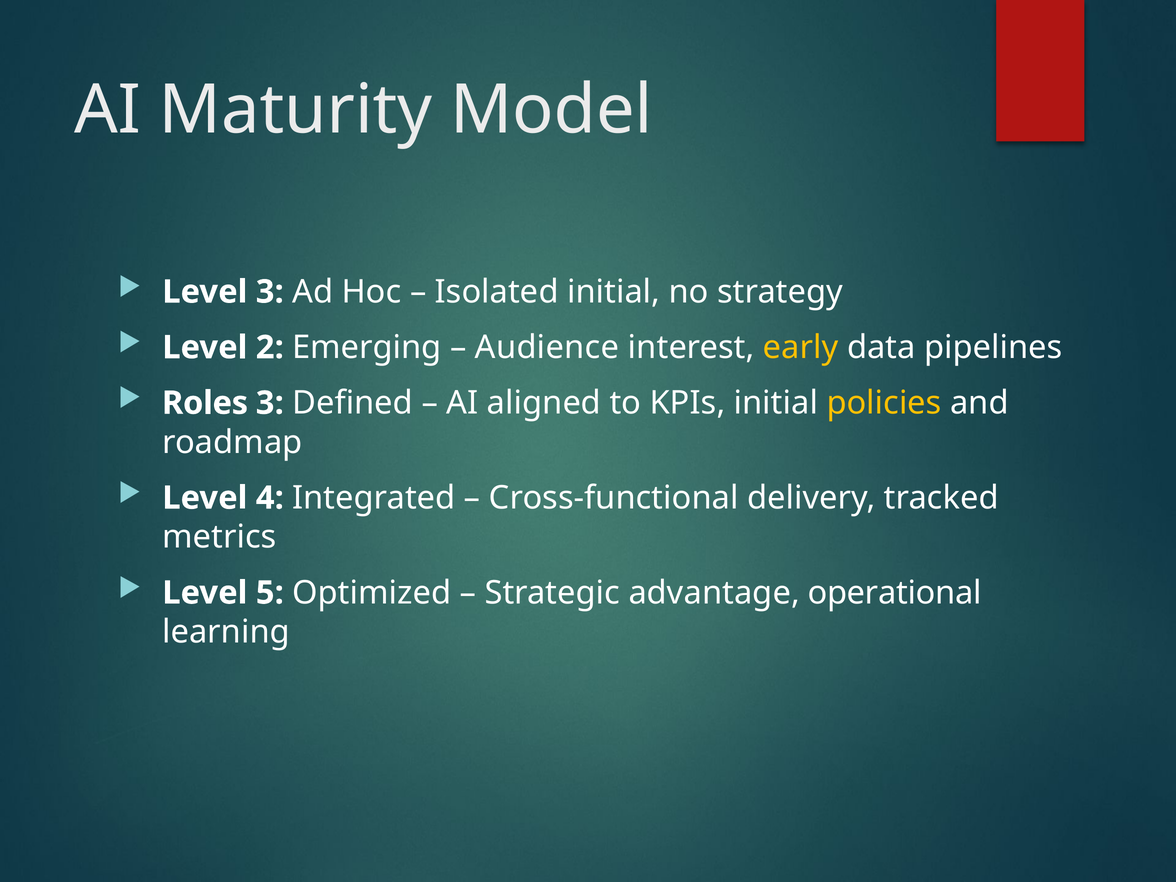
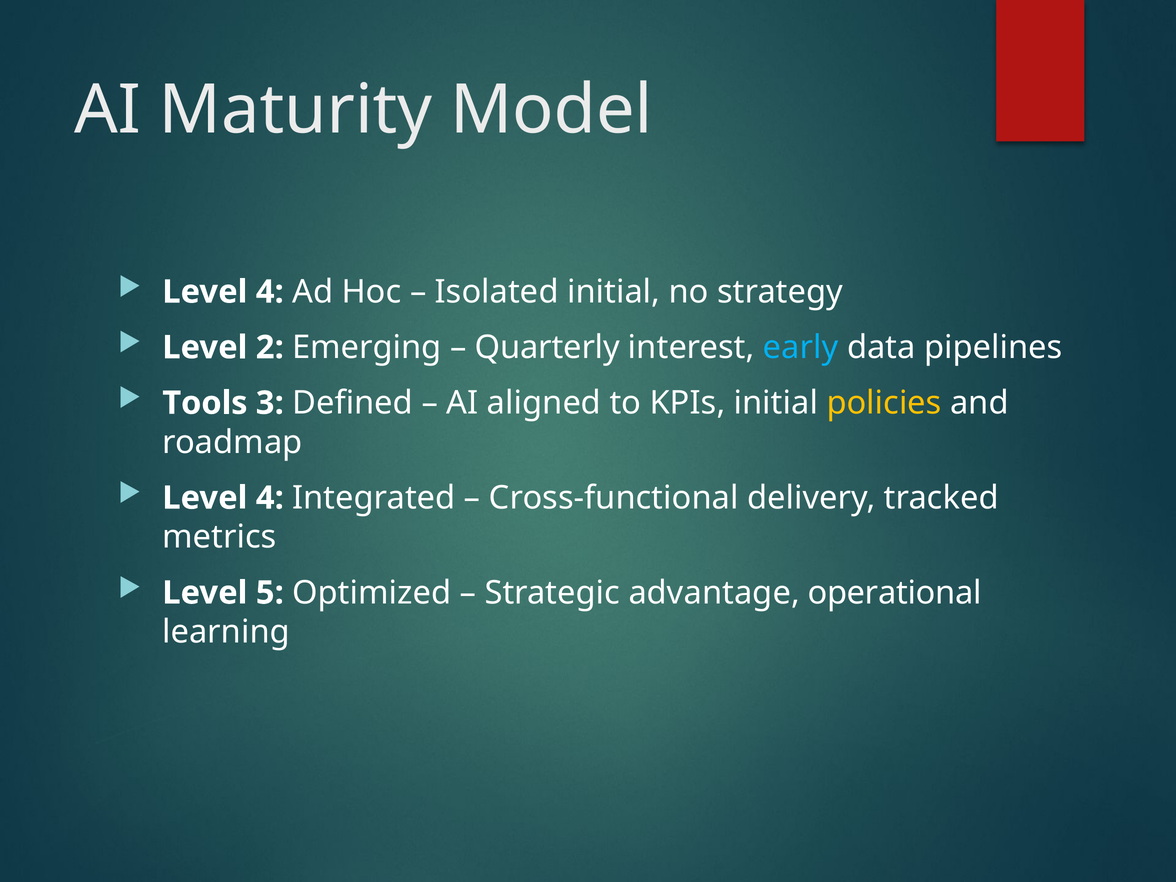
3: 3 -> 4 (270, 292)
Audience: Audience -> Quarterly (547, 347)
early colour: yellow -> light blue (801, 347)
Roles: Roles -> Tools (205, 403)
